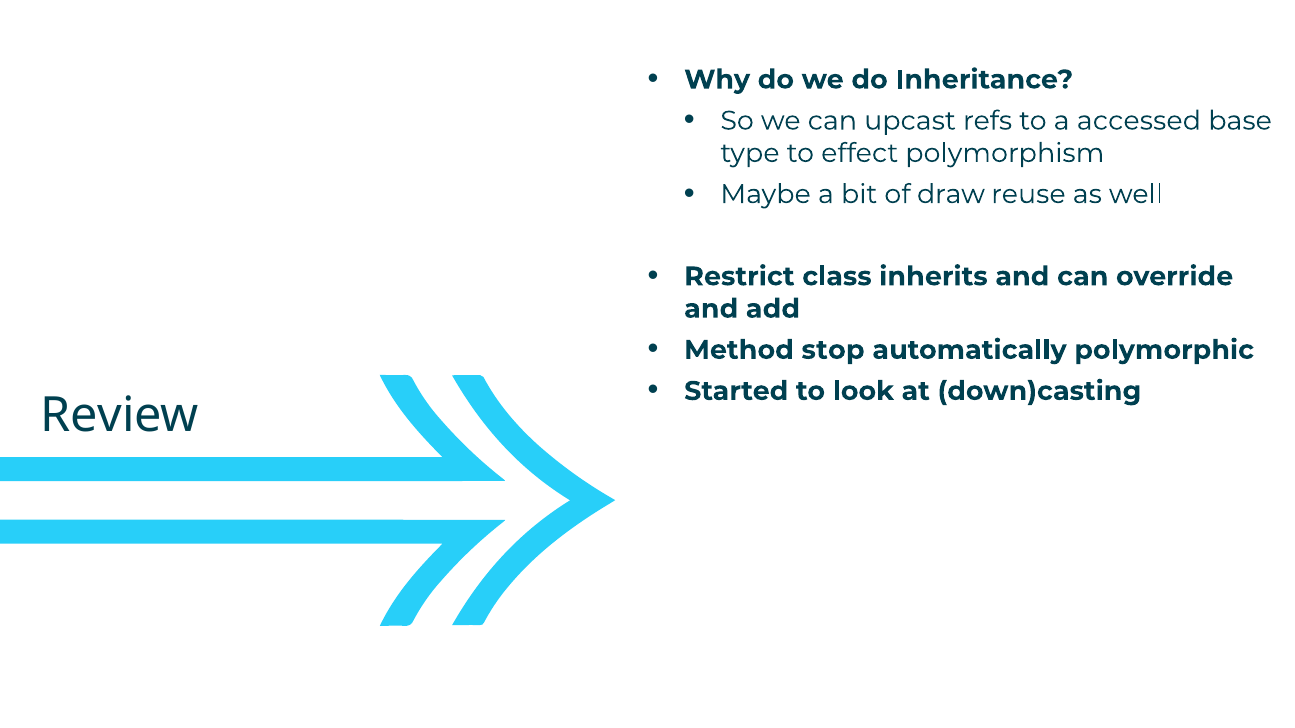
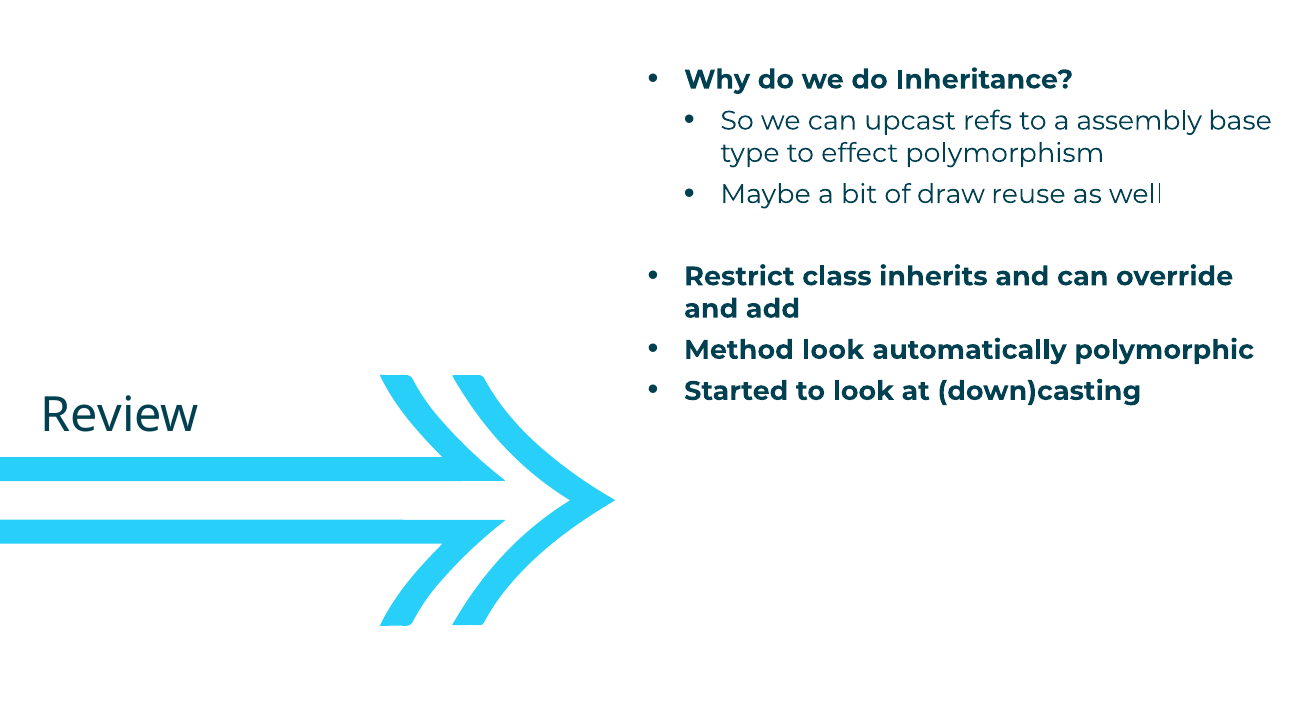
accessed: accessed -> assembly (1139, 121)
Method stop: stop -> look (833, 350)
